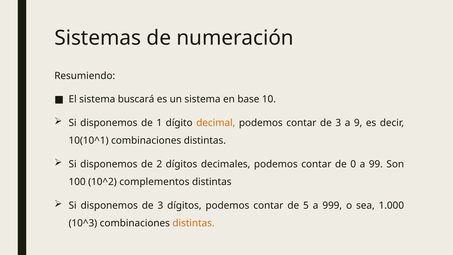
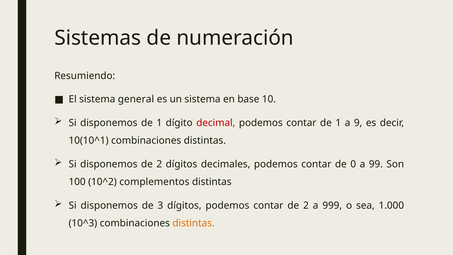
buscará: buscará -> general (136, 99)
decimal colour: orange -> red (216, 123)
contar de 3: 3 -> 1 (338, 123)
contar de 5: 5 -> 2 (306, 205)
